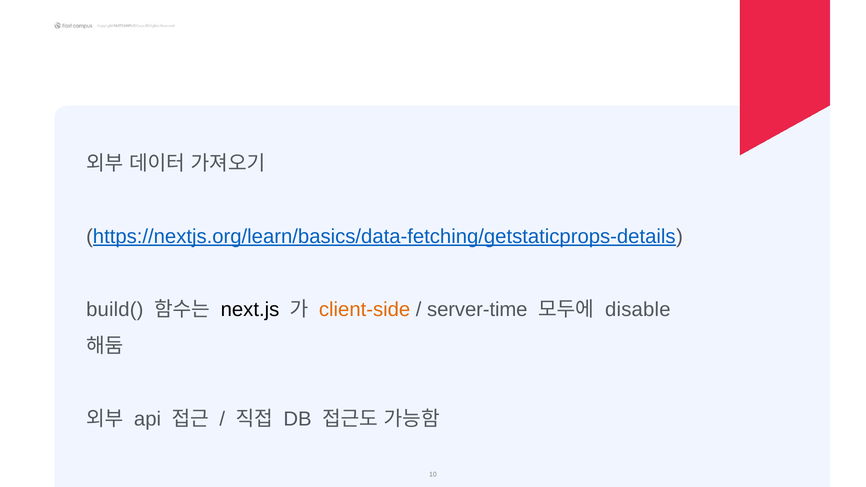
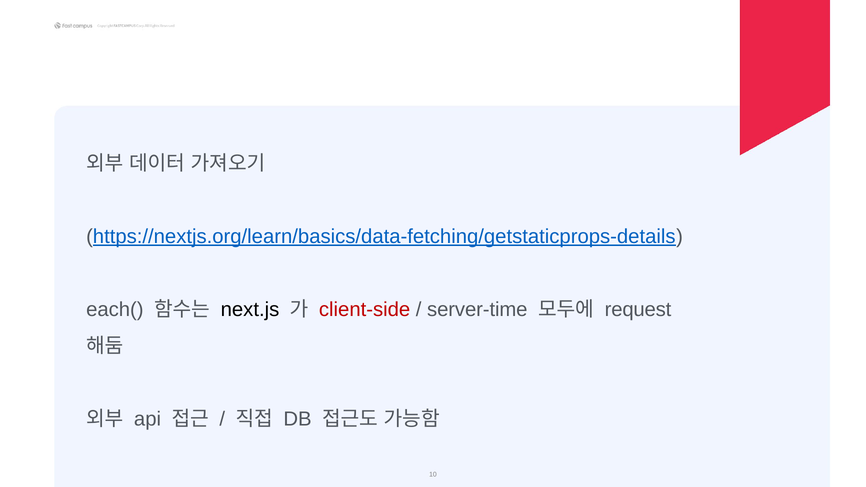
build(: build( -> each( (115, 310)
client-side colour: orange -> red (365, 310)
disable: disable -> request (638, 310)
